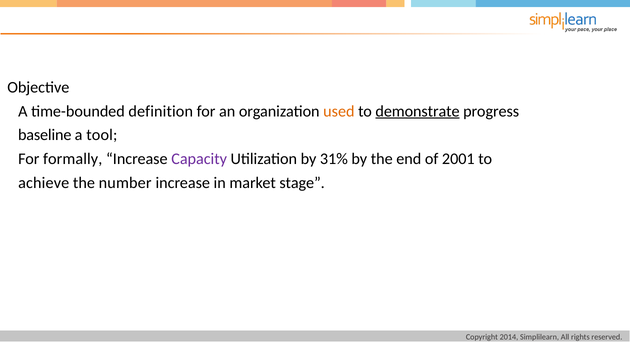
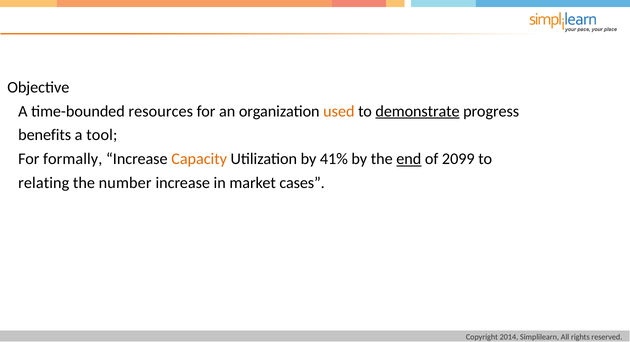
definition: definition -> resources (161, 111)
baseline: baseline -> benefits (45, 135)
Capacity colour: purple -> orange (199, 159)
31%: 31% -> 41% (334, 159)
end underline: none -> present (409, 159)
2001: 2001 -> 2099 (458, 159)
achieve: achieve -> relating (44, 182)
stage: stage -> cases (302, 182)
